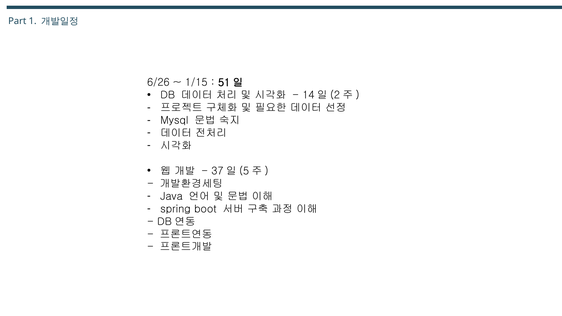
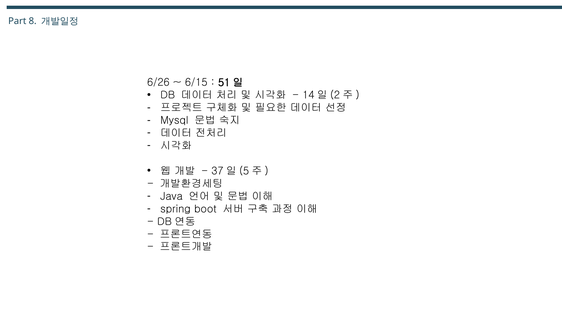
1: 1 -> 8 (33, 21)
1/15: 1/15 -> 6/15 (196, 83)
